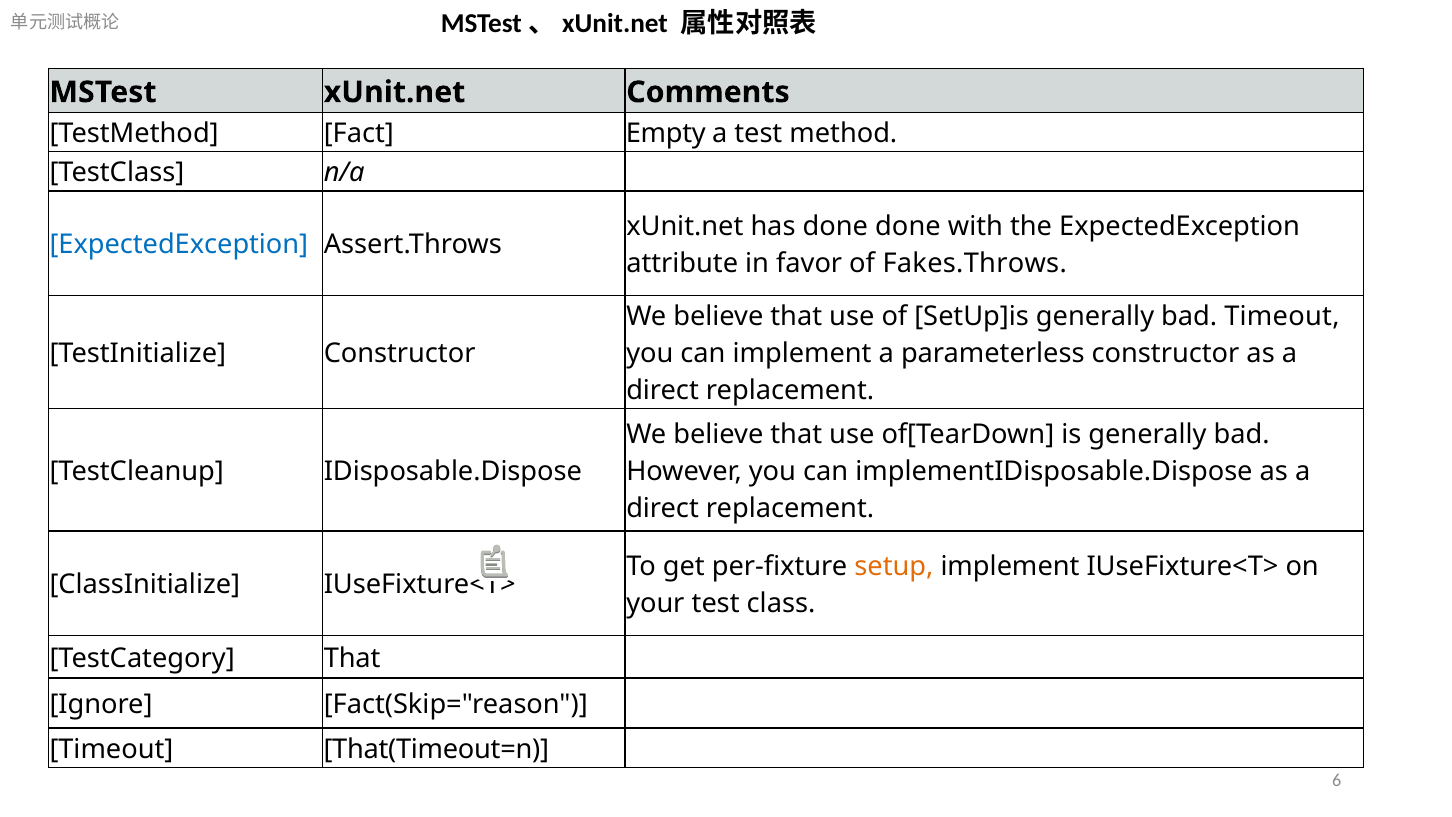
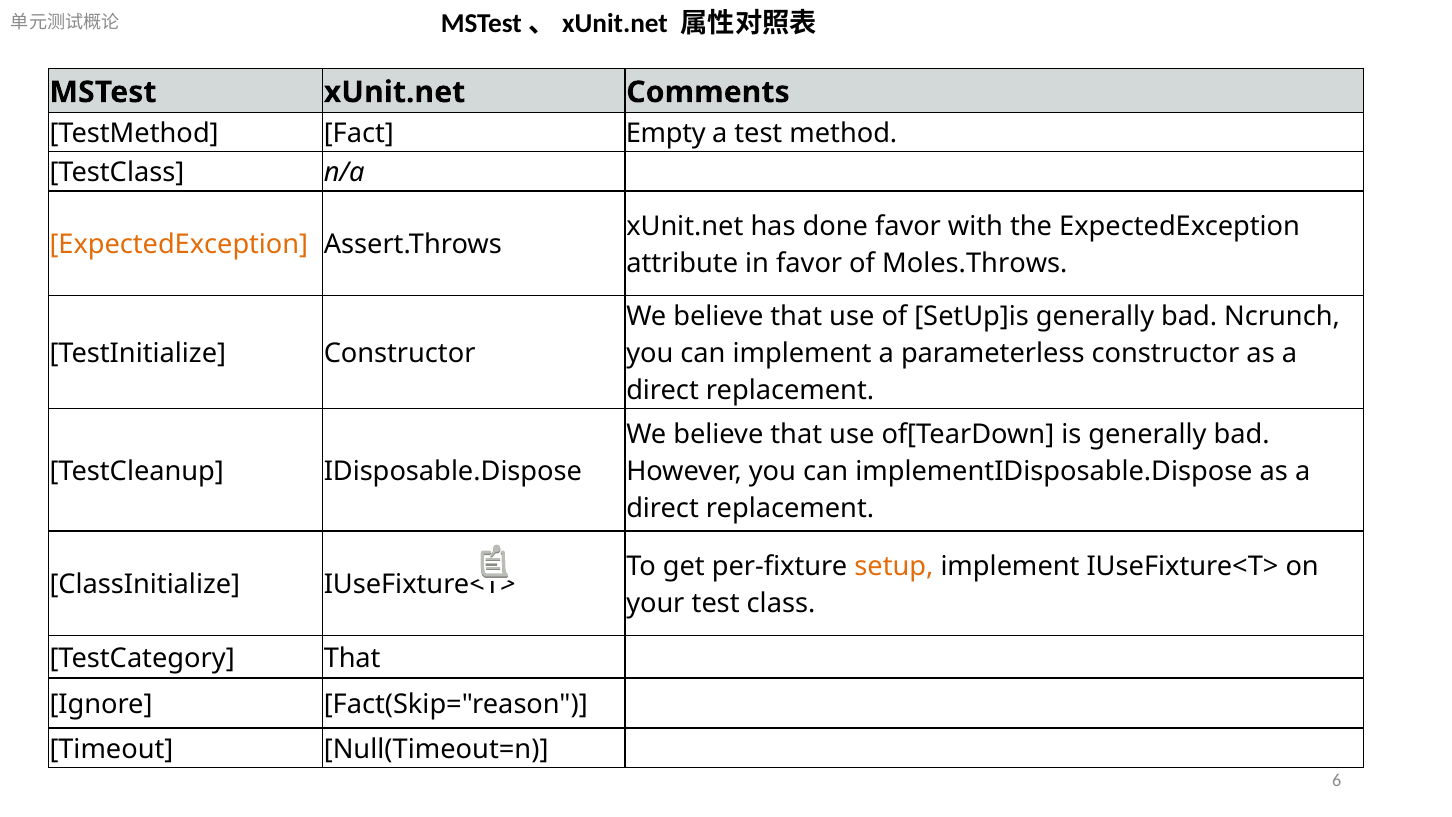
done done: done -> favor (908, 226)
ExpectedException colour: blue -> orange (179, 245)
Fakes.Throws: Fakes.Throws -> Moles.Throws (975, 263)
bad Timeout: Timeout -> Ncrunch (1282, 316)
That(Timeout=n: That(Timeout=n -> Null(Timeout=n (436, 749)
